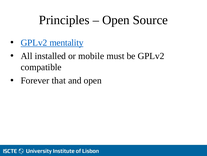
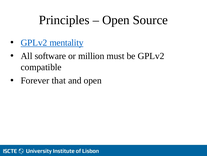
installed: installed -> software (50, 56)
mobile: mobile -> million (91, 56)
